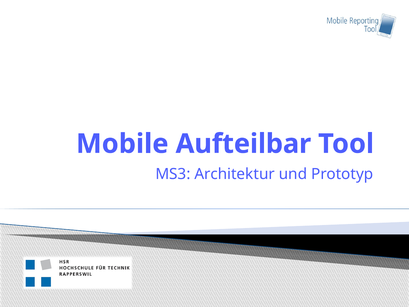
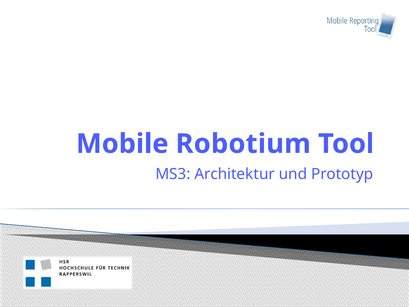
Aufteilbar: Aufteilbar -> Robotium (243, 144)
